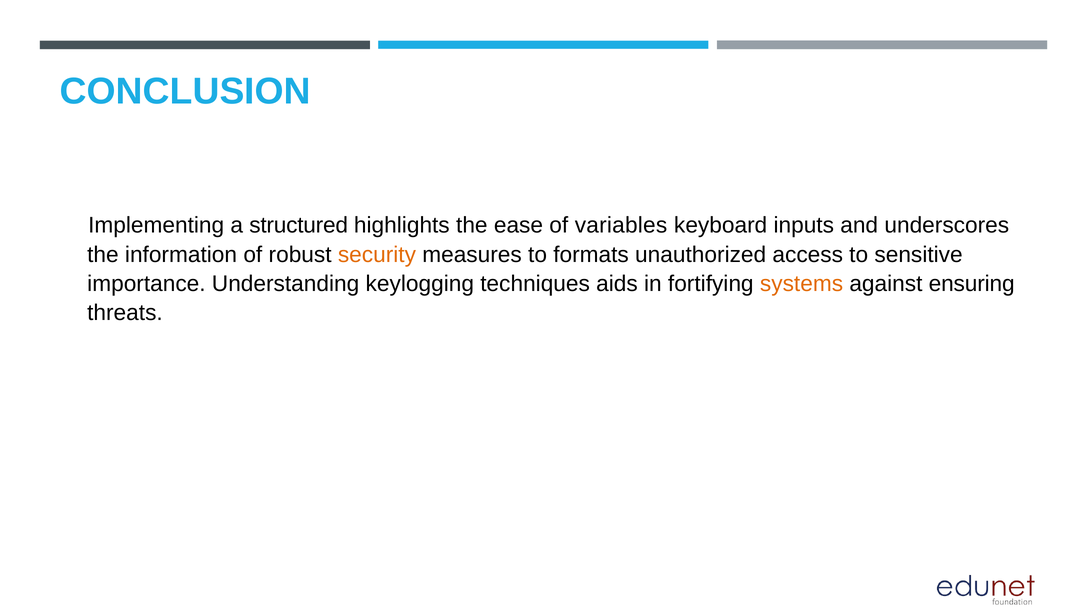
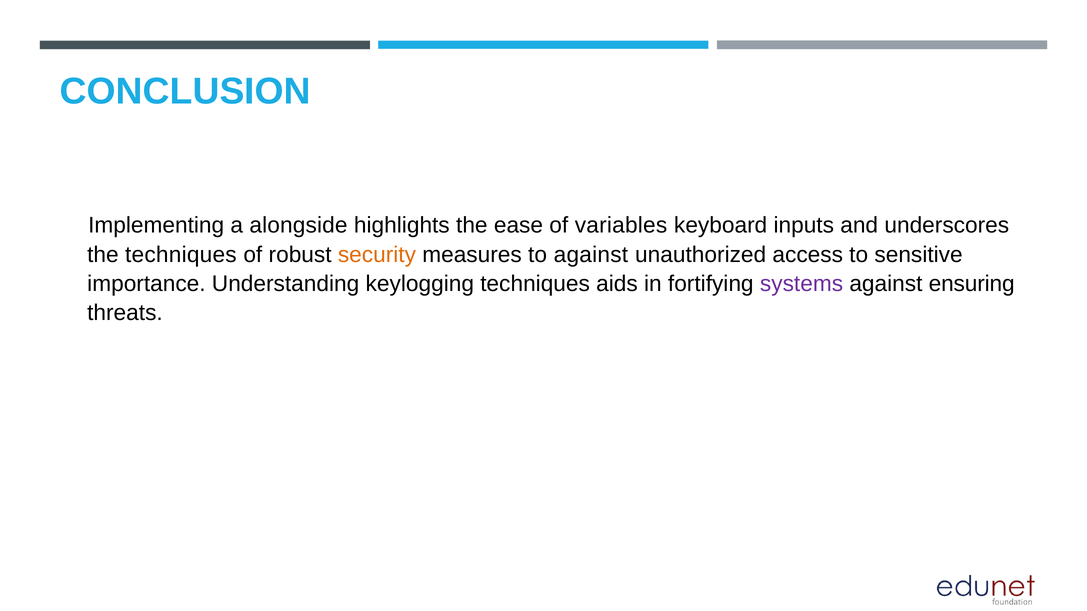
structured: structured -> alongside (298, 226)
the information: information -> techniques (181, 255)
to formats: formats -> against (591, 255)
systems colour: orange -> purple (802, 284)
